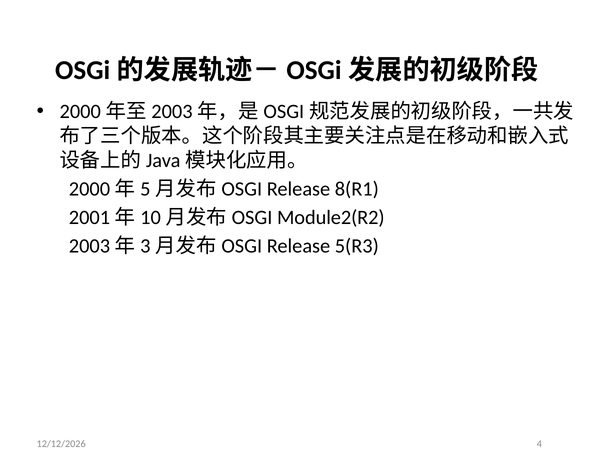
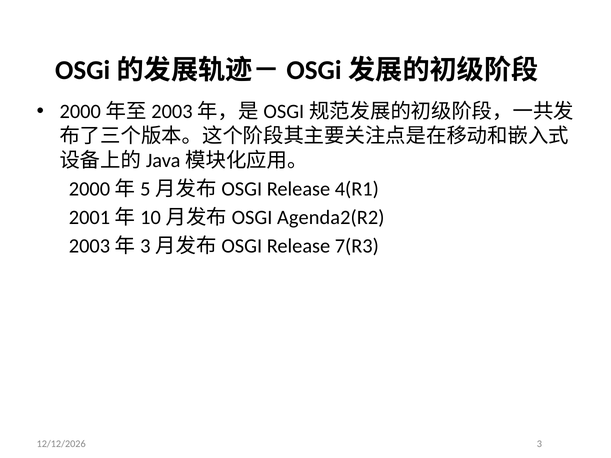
8(R1: 8(R1 -> 4(R1 (357, 189)
Module2(R2: Module2(R2 -> Agenda2(R2 (331, 217)
5(R3: 5(R3 -> 7(R3 (357, 246)
4: 4 -> 3 (539, 444)
